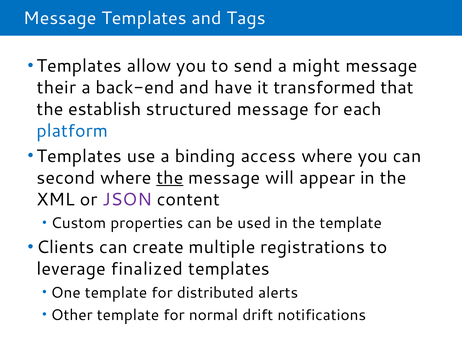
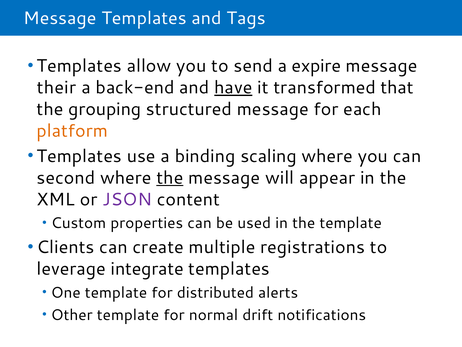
might: might -> expire (316, 66)
have underline: none -> present (233, 87)
establish: establish -> grouping (105, 109)
platform colour: blue -> orange (72, 131)
access: access -> scaling (269, 156)
finalized: finalized -> integrate (147, 269)
